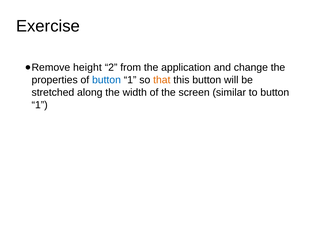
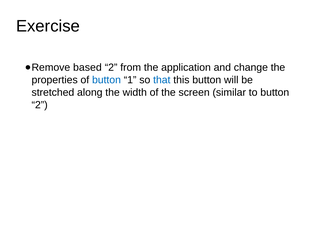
height: height -> based (87, 67)
that colour: orange -> blue (162, 80)
1: 1 -> 2 (40, 105)
